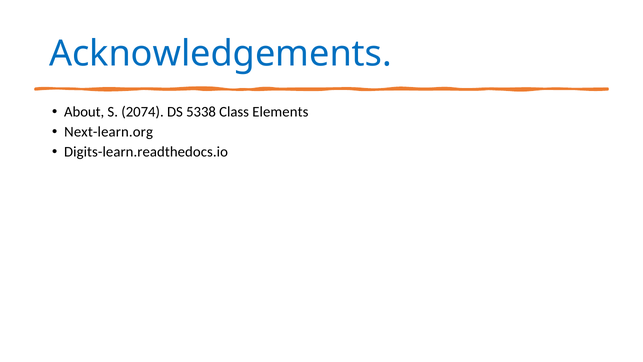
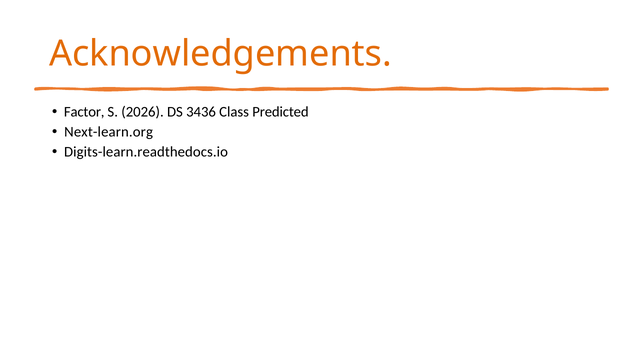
Acknowledgements colour: blue -> orange (220, 54)
About: About -> Factor (84, 112)
2074: 2074 -> 2026 (143, 112)
5338: 5338 -> 3436 (201, 112)
Elements: Elements -> Predicted (280, 112)
